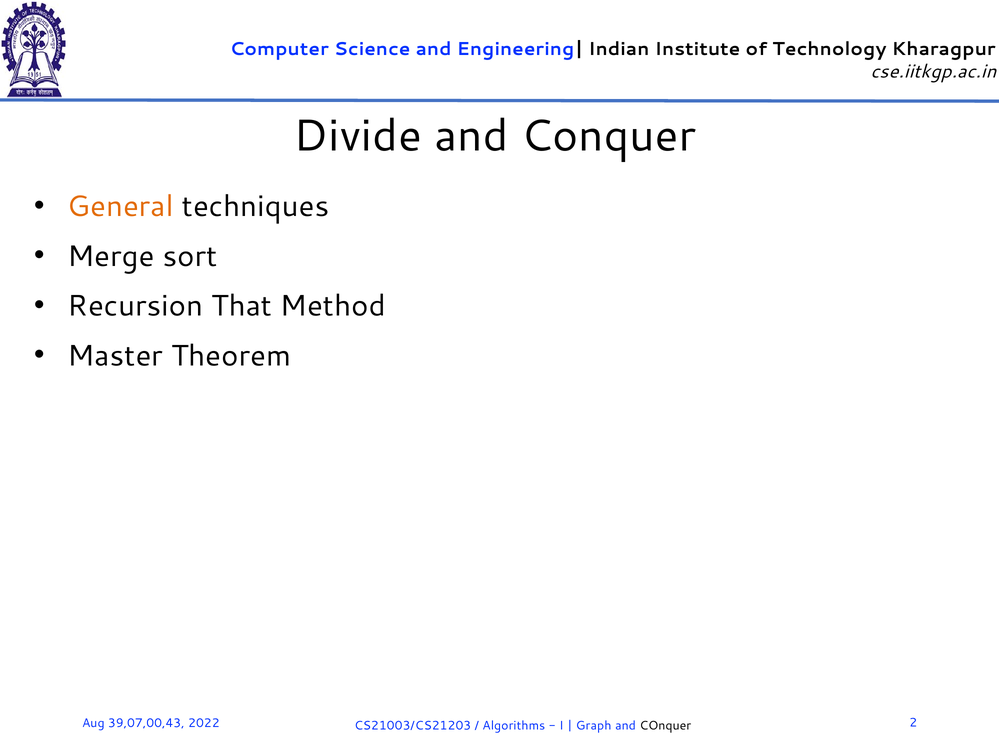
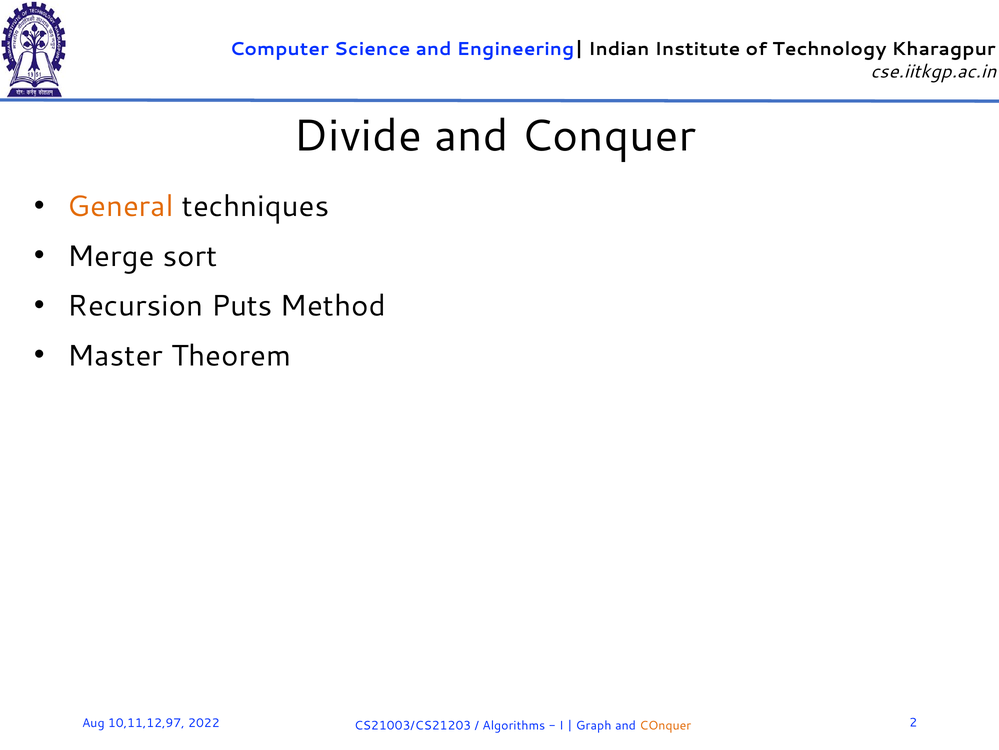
That: That -> Puts (242, 306)
39,07,00,43: 39,07,00,43 -> 10,11,12,97 (146, 723)
COnquer colour: black -> orange (665, 725)
